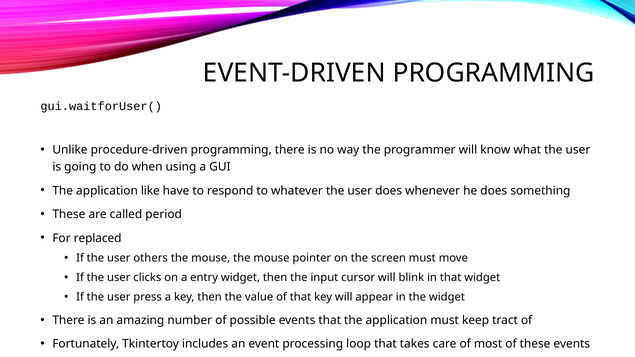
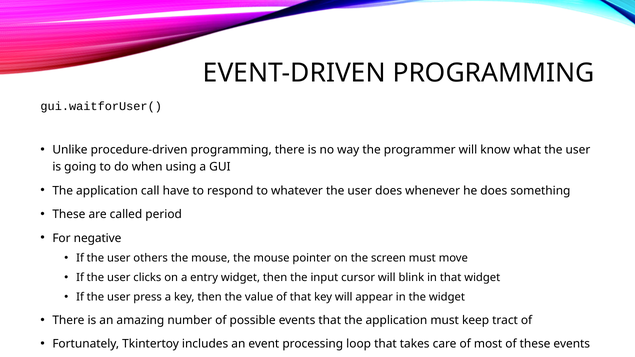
like: like -> call (150, 191)
replaced: replaced -> negative (98, 238)
